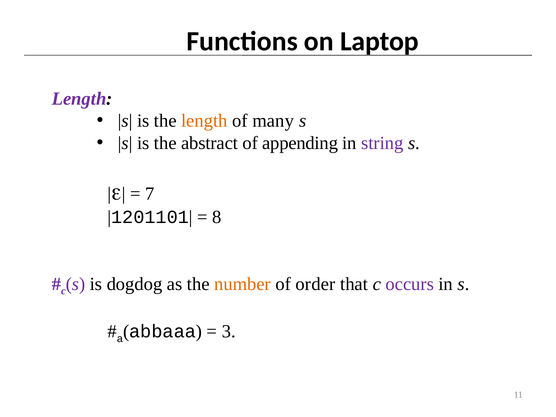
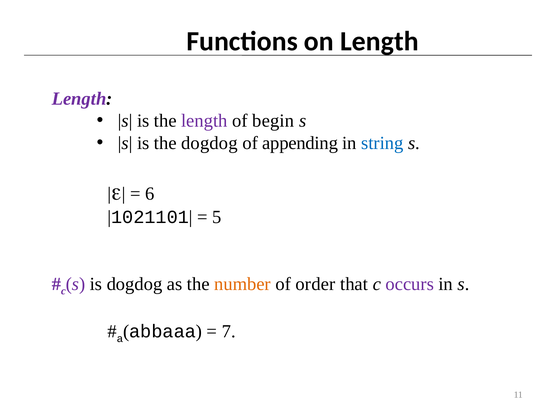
on Laptop: Laptop -> Length (379, 41)
length colour: orange -> purple (204, 121)
many: many -> begin (273, 121)
the abstract: abstract -> dogdog (209, 143)
string colour: purple -> blue (382, 143)
7: 7 -> 6 (150, 194)
1201101: 1201101 -> 1021101 (150, 217)
8: 8 -> 5 (217, 217)
3: 3 -> 7 (229, 331)
